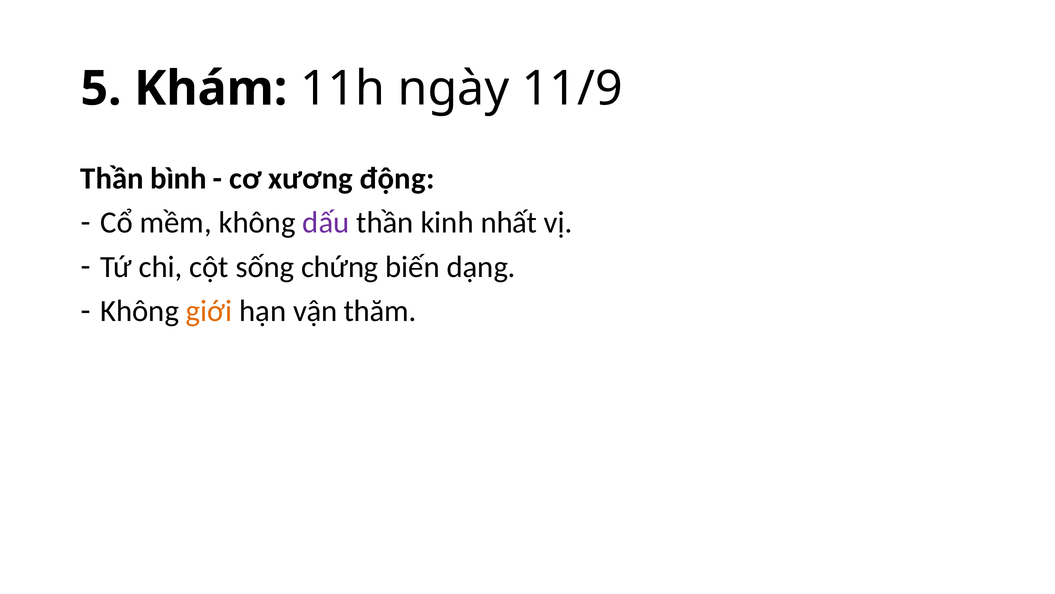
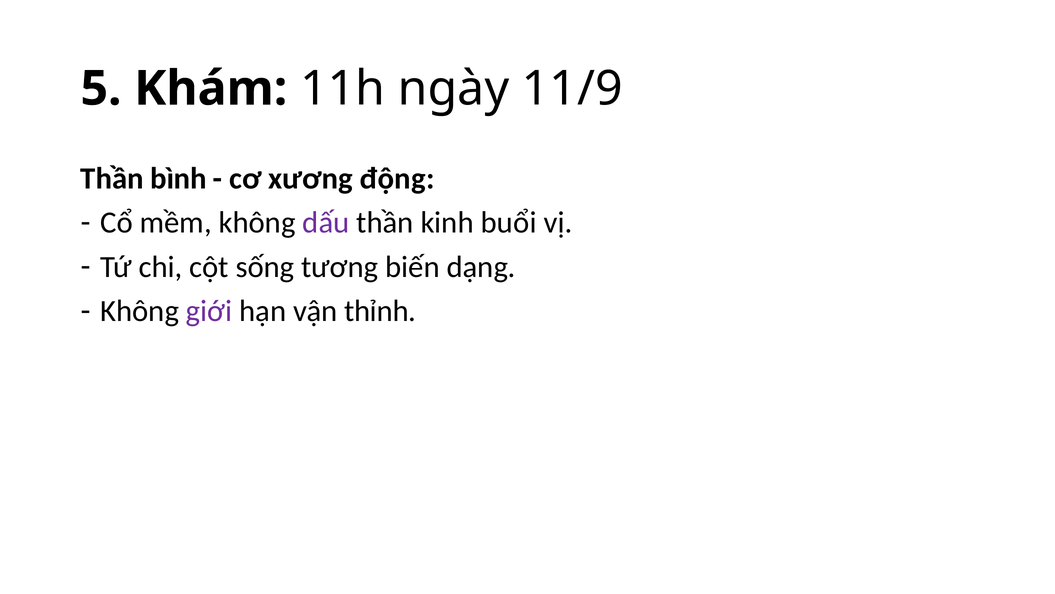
nhất: nhất -> buổi (509, 222)
chứng: chứng -> tương (340, 267)
giới colour: orange -> purple (209, 311)
thăm: thăm -> thỉnh (380, 311)
